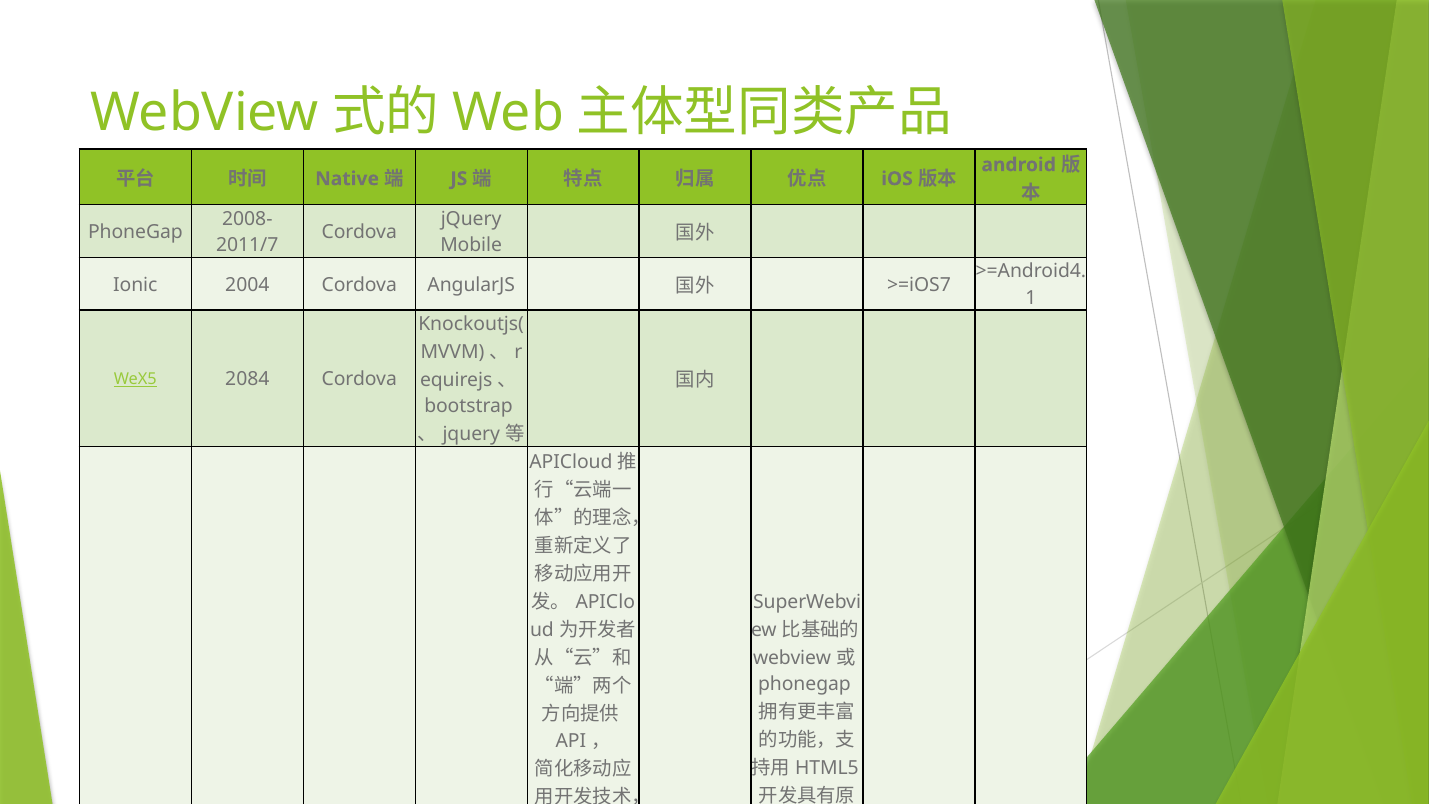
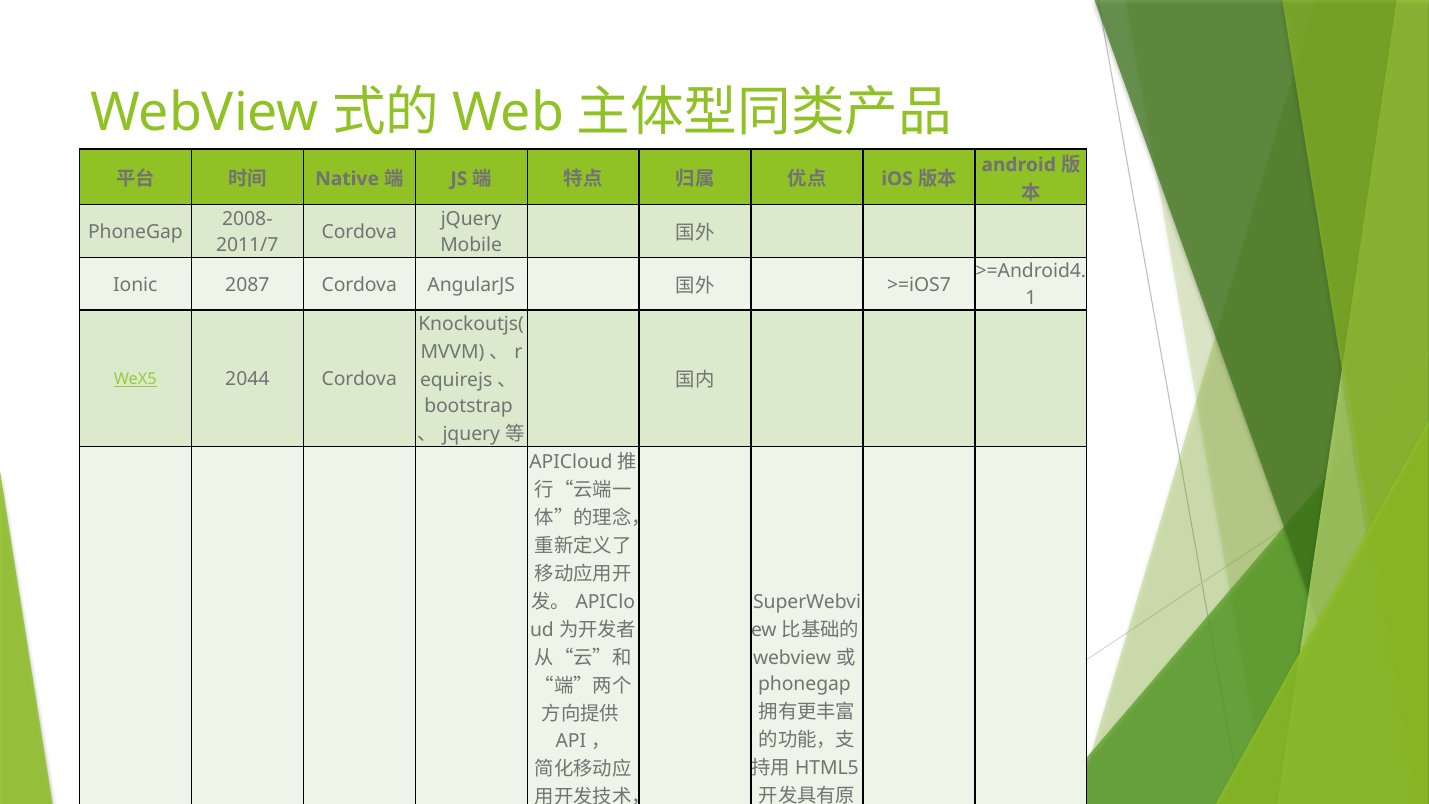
2004: 2004 -> 2087 (247, 285)
2084: 2084 -> 2044 (247, 379)
